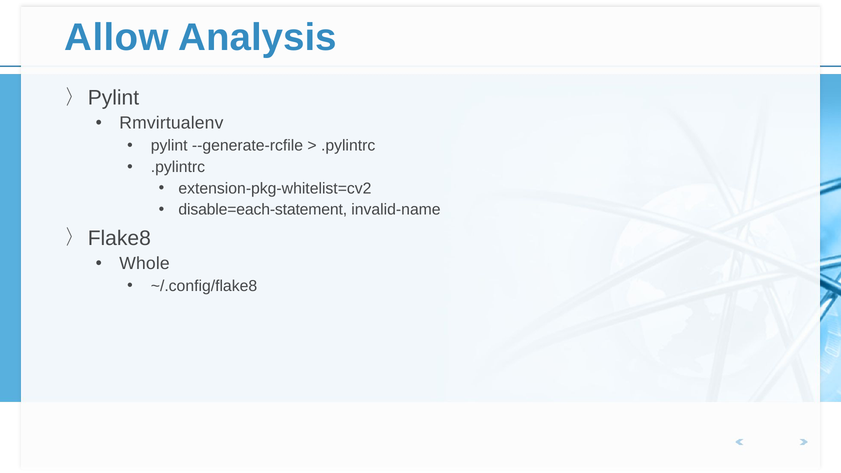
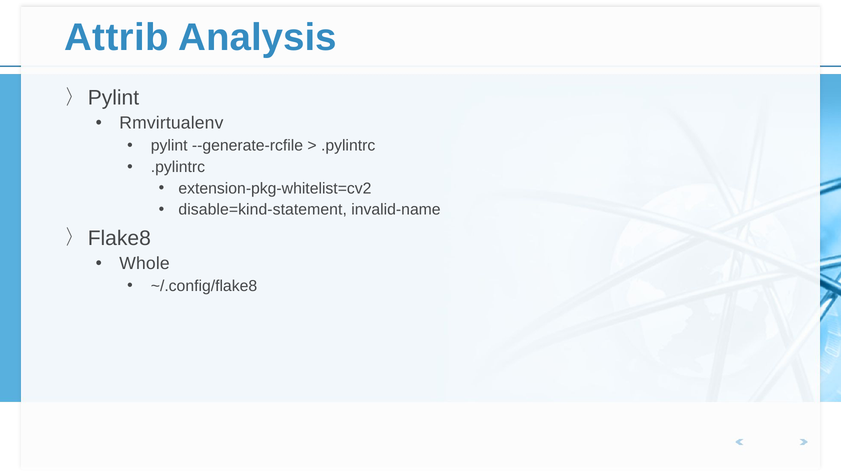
Allow: Allow -> Attrib (116, 38)
disable=each-statement: disable=each-statement -> disable=kind-statement (263, 210)
